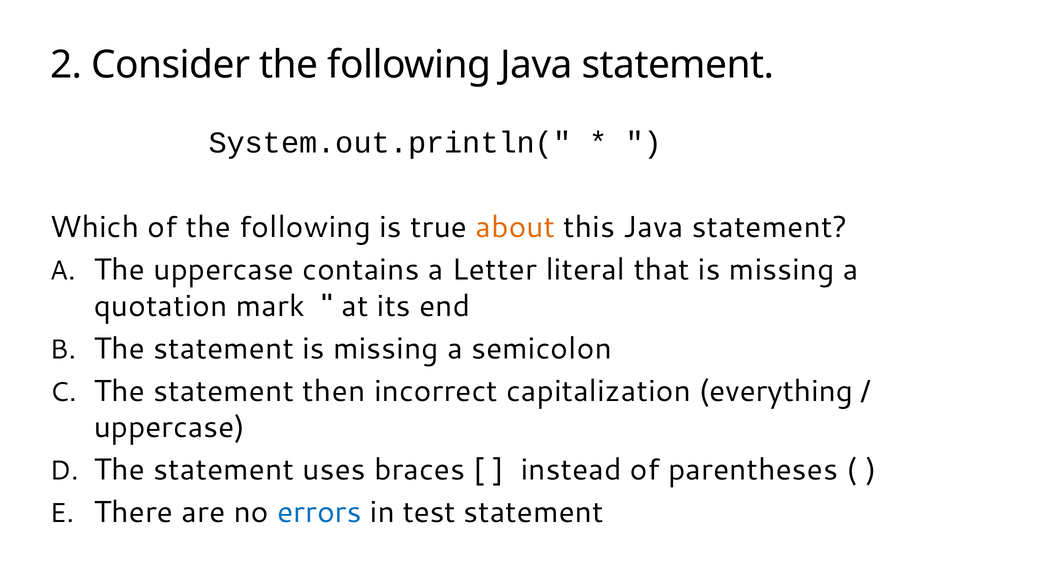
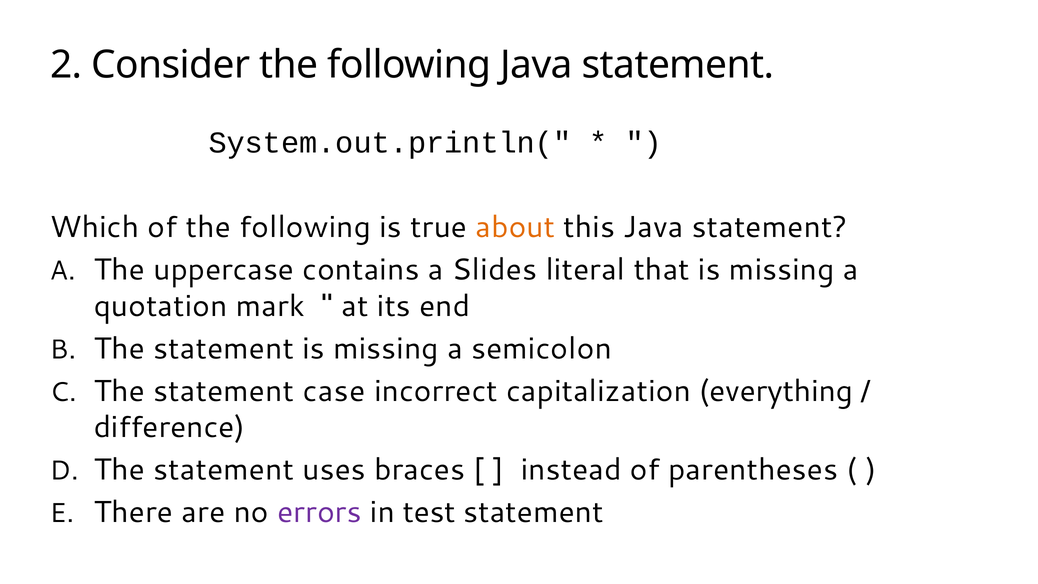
Letter: Letter -> Slides (495, 270)
then: then -> case (334, 391)
uppercase: uppercase -> difference (169, 427)
errors colour: blue -> purple (319, 512)
